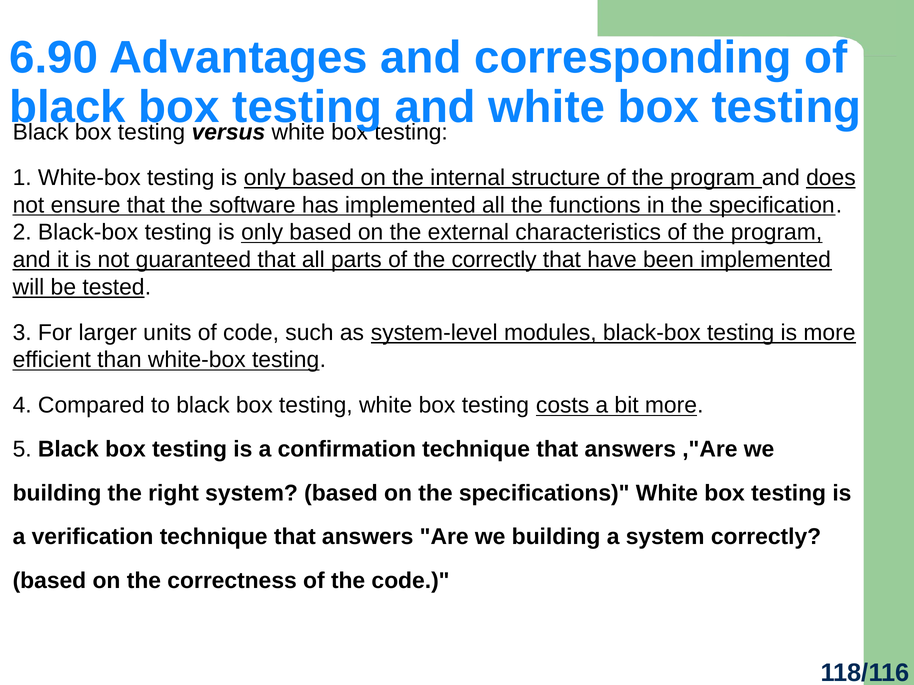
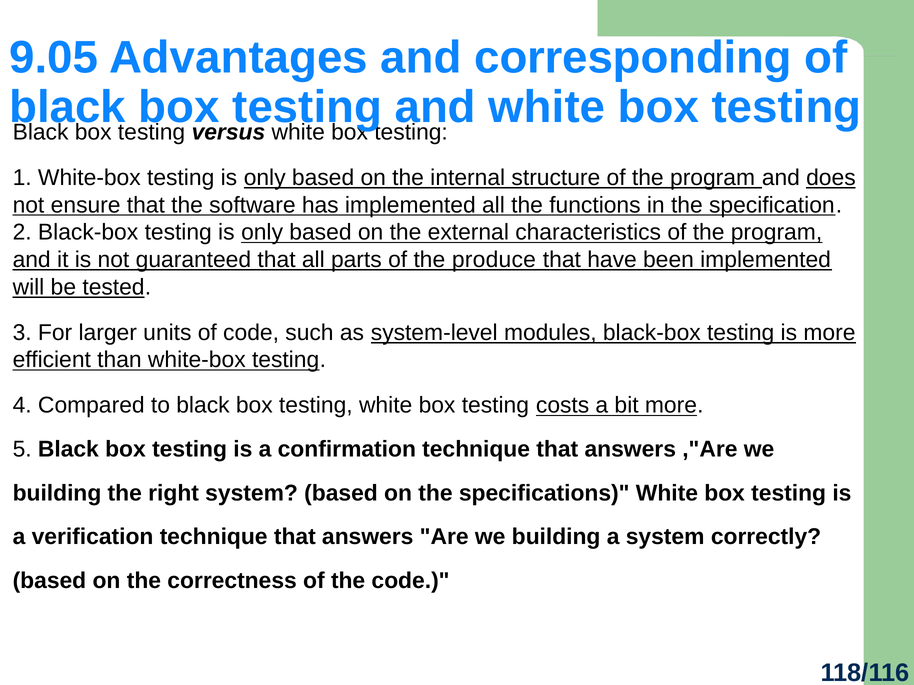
6.90: 6.90 -> 9.05 (54, 58)
the correctly: correctly -> produce (494, 260)
